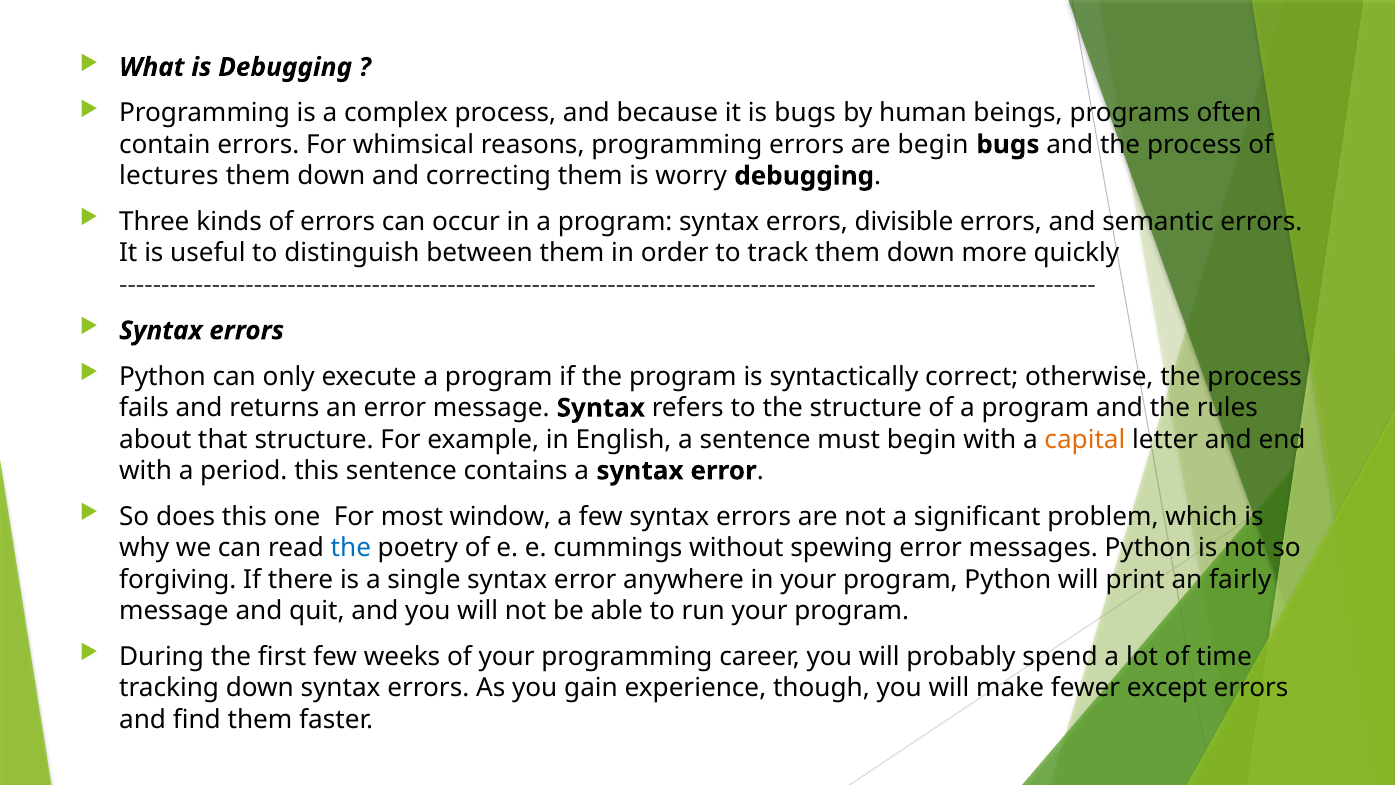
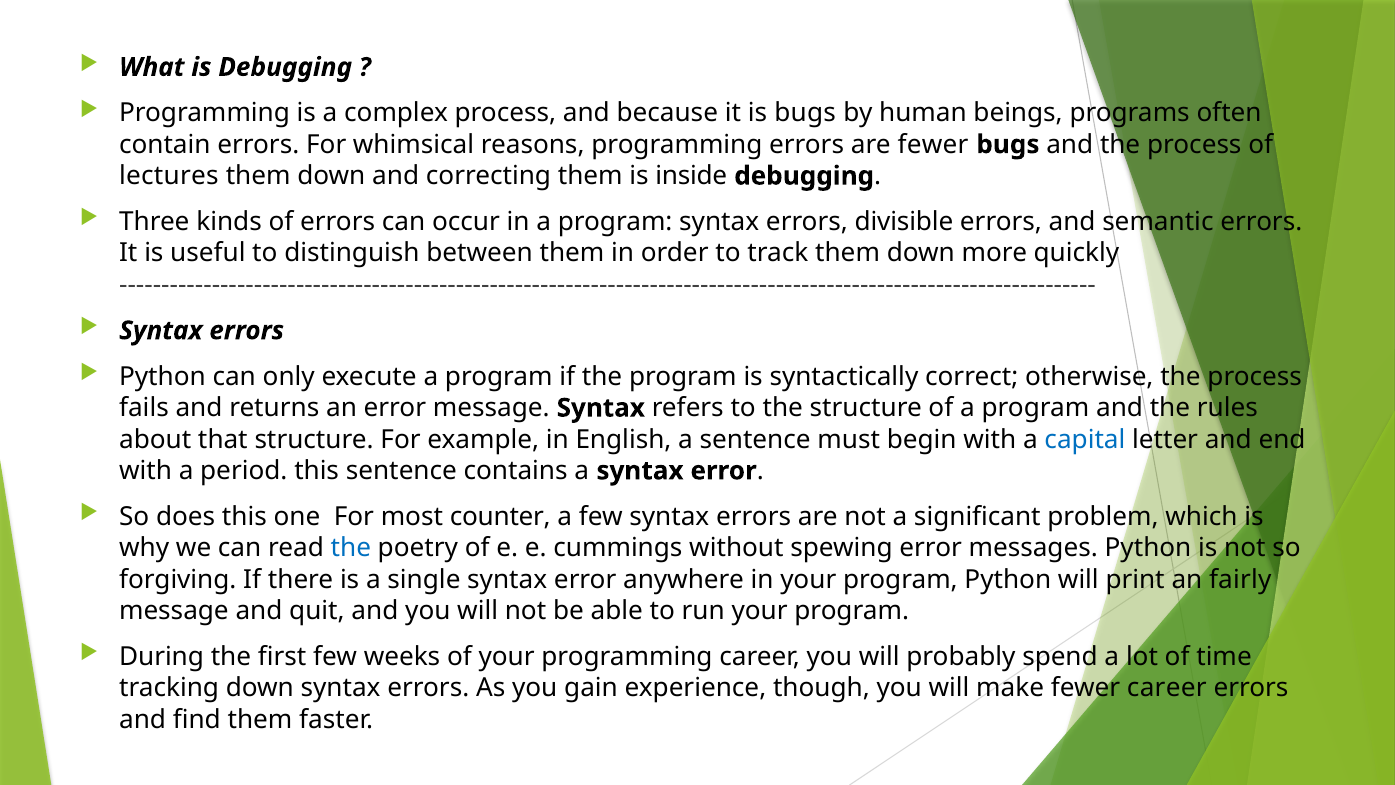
are begin: begin -> fewer (933, 144)
worry: worry -> inside (691, 176)
capital colour: orange -> blue (1085, 439)
window: window -> counter (500, 517)
fewer except: except -> career (1167, 688)
